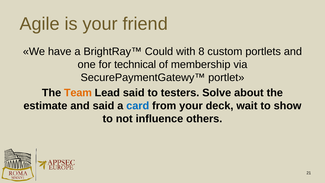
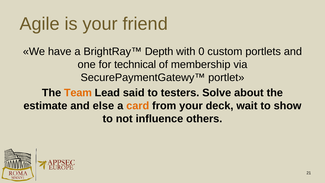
Could: Could -> Depth (159, 52)
8: 8 -> 0 (201, 52)
and said: said -> else (103, 106)
card colour: blue -> orange (138, 106)
